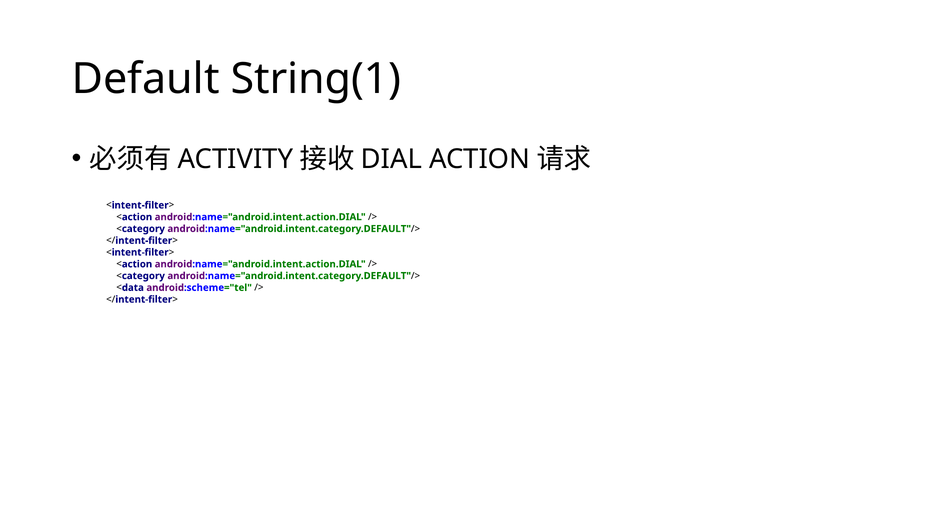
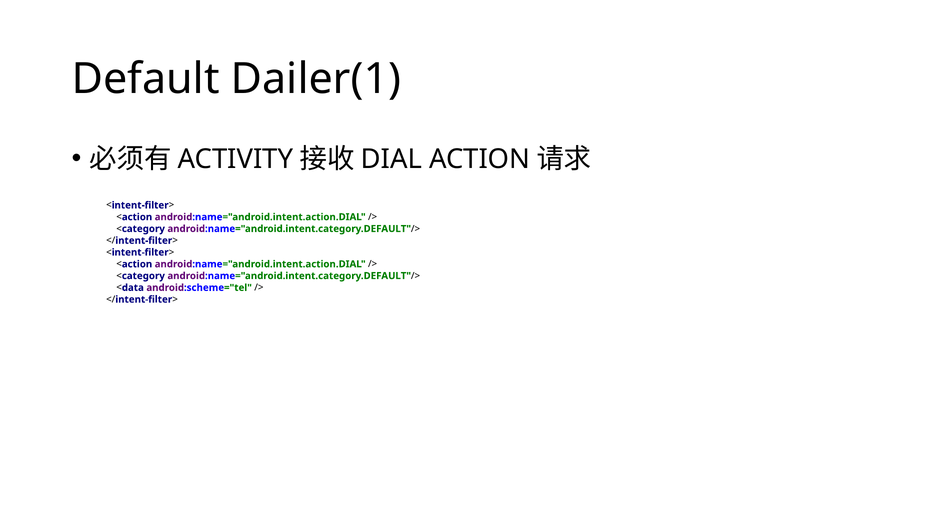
String(1: String(1 -> Dailer(1 (316, 79)
